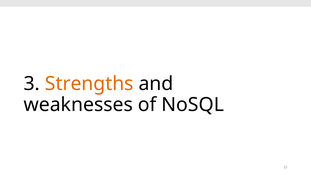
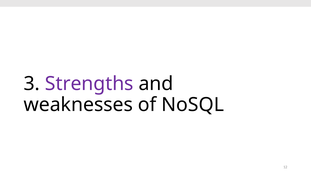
Strengths colour: orange -> purple (89, 84)
